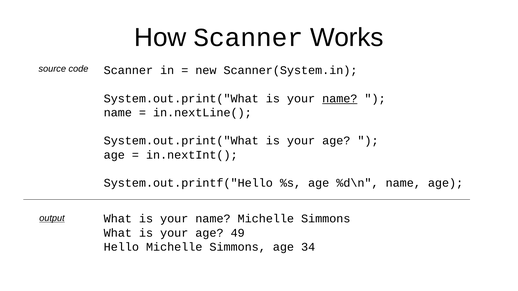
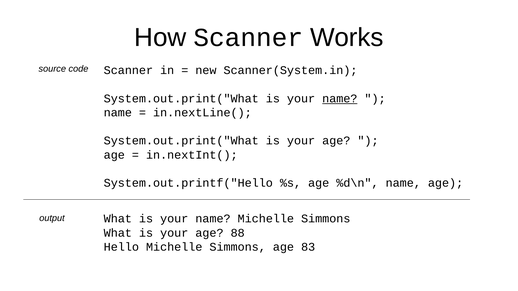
output underline: present -> none (52, 219)
49: 49 -> 88 (238, 233)
34: 34 -> 83 (308, 247)
